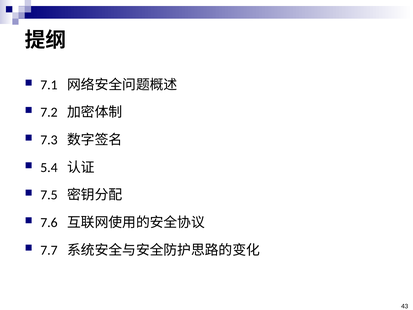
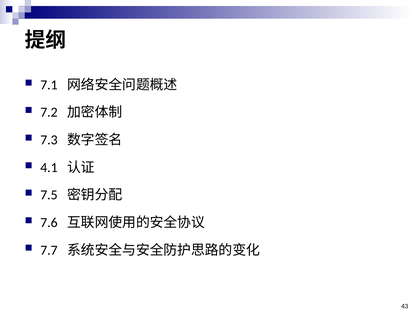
5.4: 5.4 -> 4.1 (49, 167)
